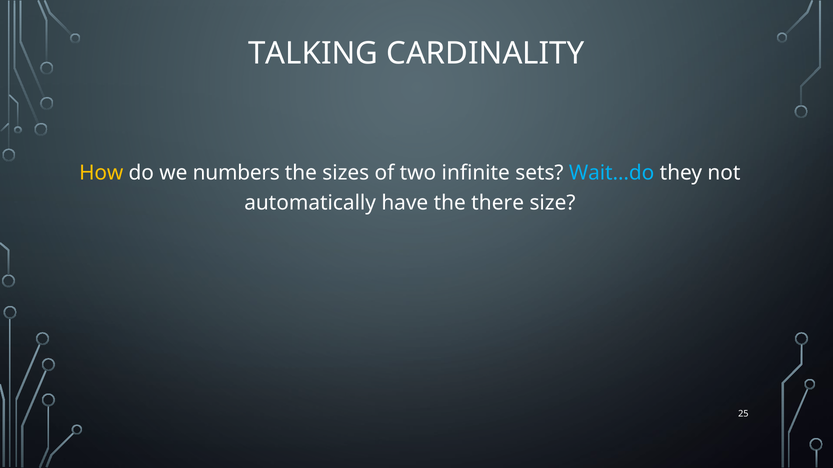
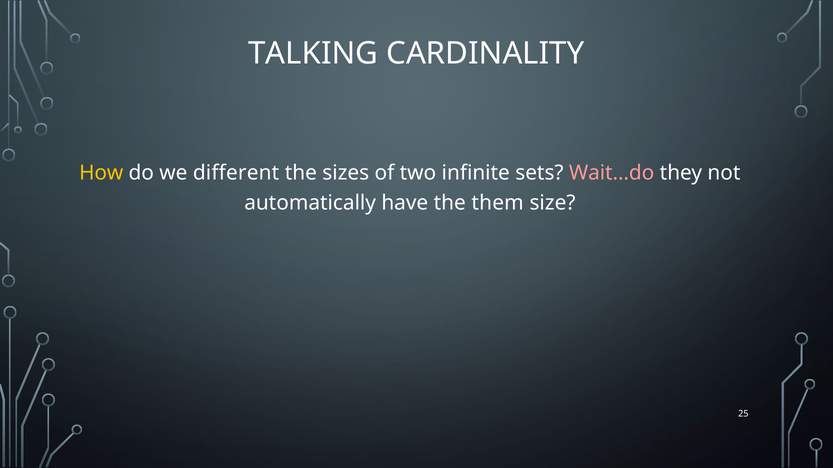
numbers: numbers -> different (236, 173)
Wait…do colour: light blue -> pink (612, 173)
there: there -> them (498, 203)
